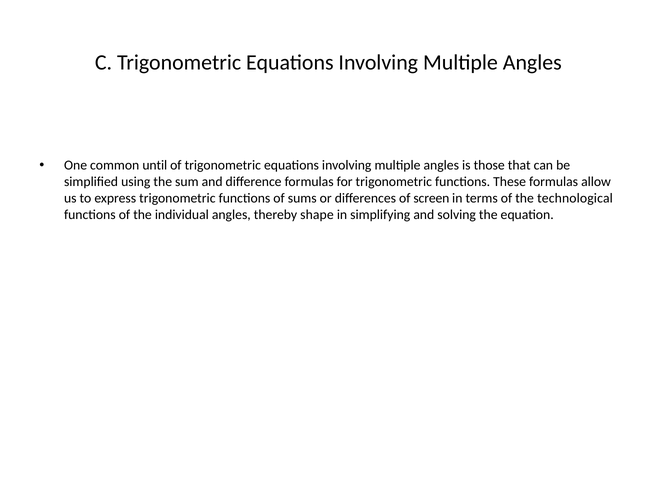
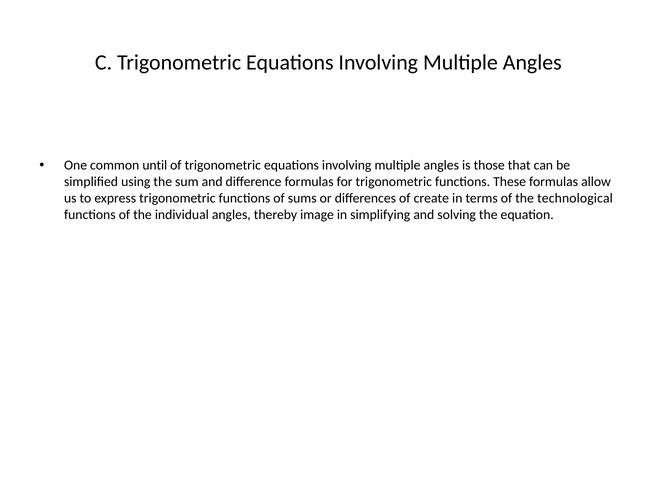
screen: screen -> create (431, 198)
shape: shape -> image (317, 214)
